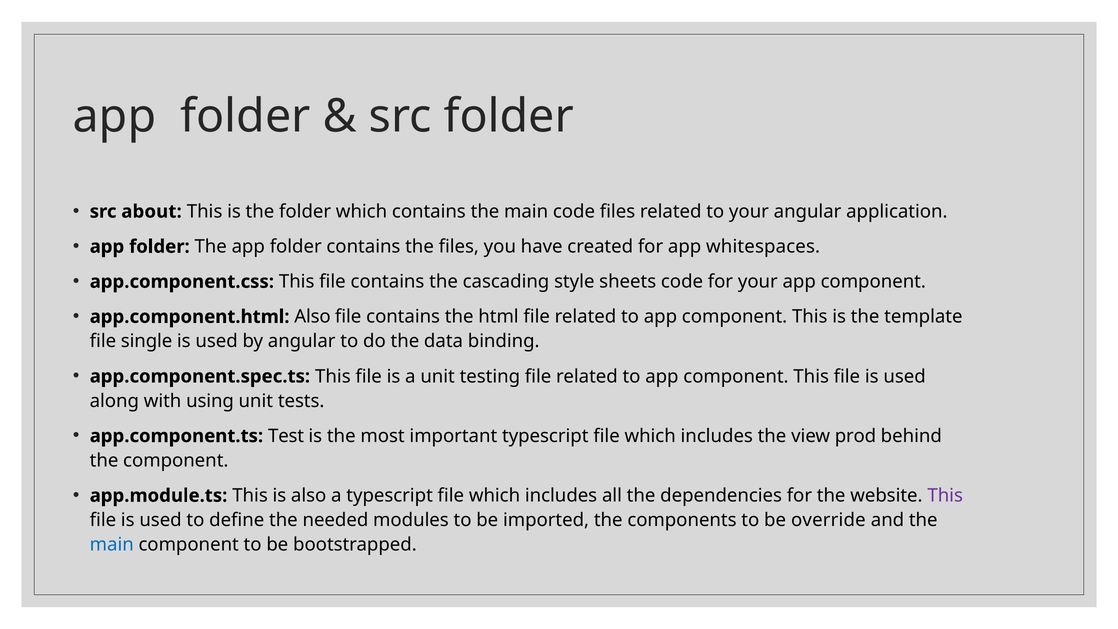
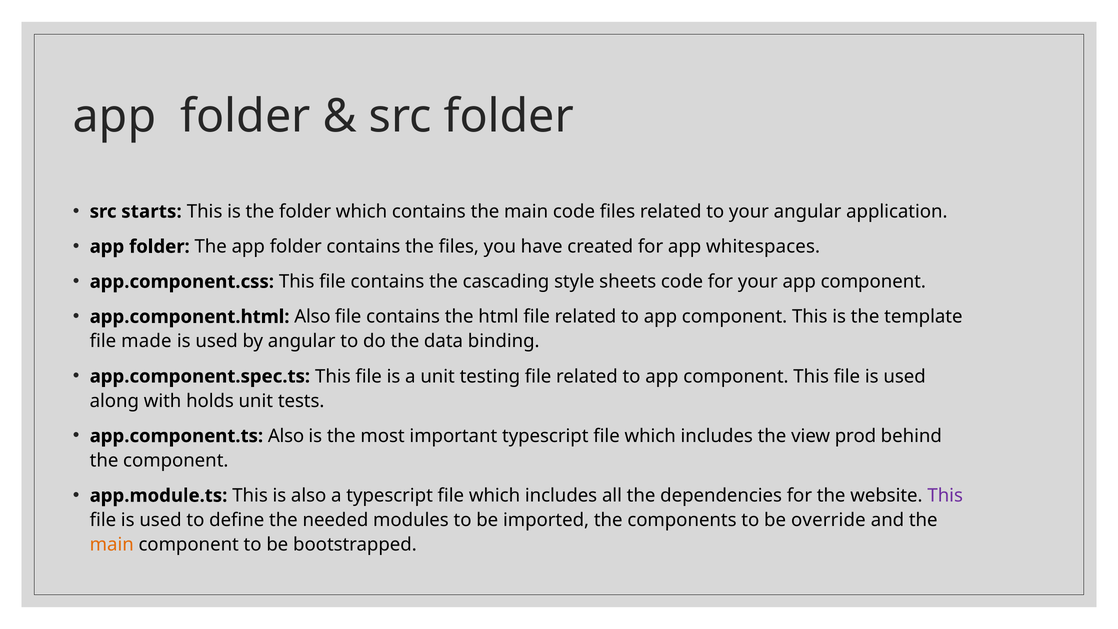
about: about -> starts (151, 212)
single: single -> made (146, 341)
using: using -> holds (210, 401)
app.component.ts Test: Test -> Also (286, 436)
main colour: blue -> orange (112, 545)
